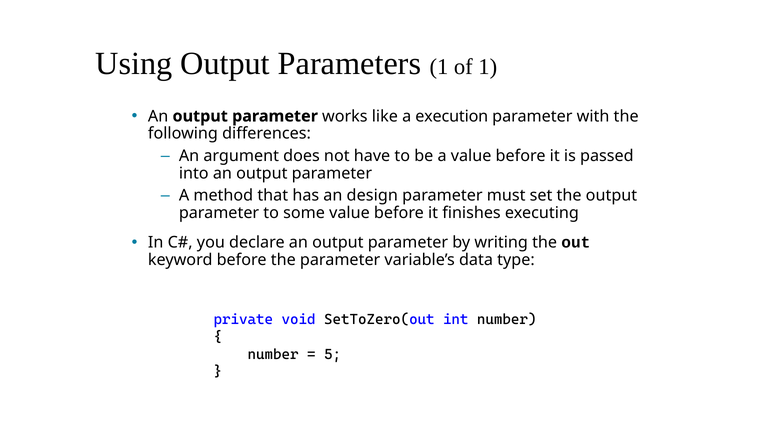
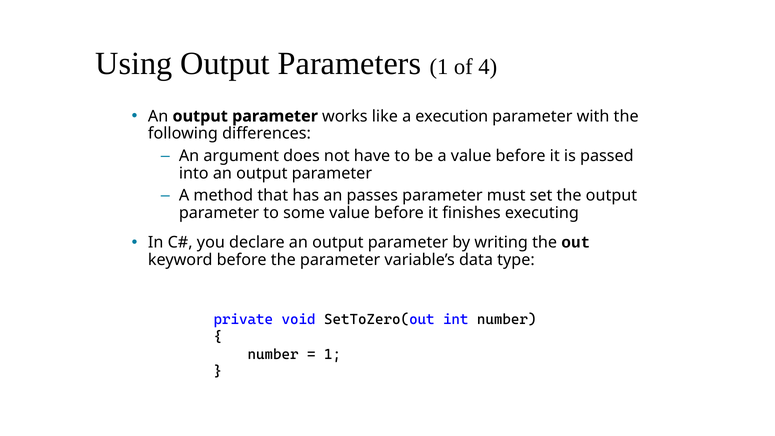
of 1: 1 -> 4 (488, 67)
design: design -> passes (372, 196)
5: 5 -> 1 (333, 354)
